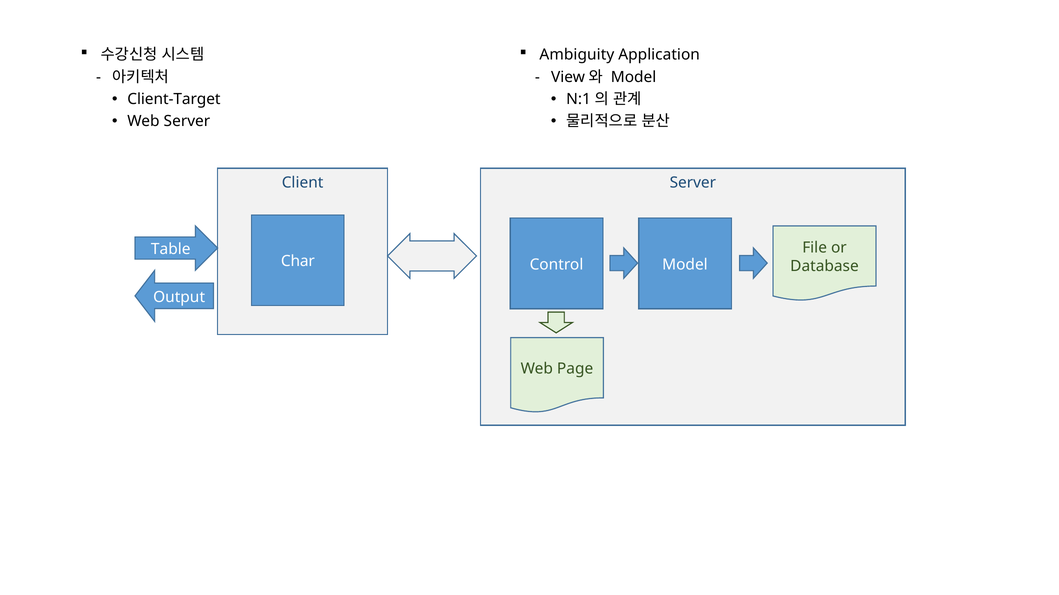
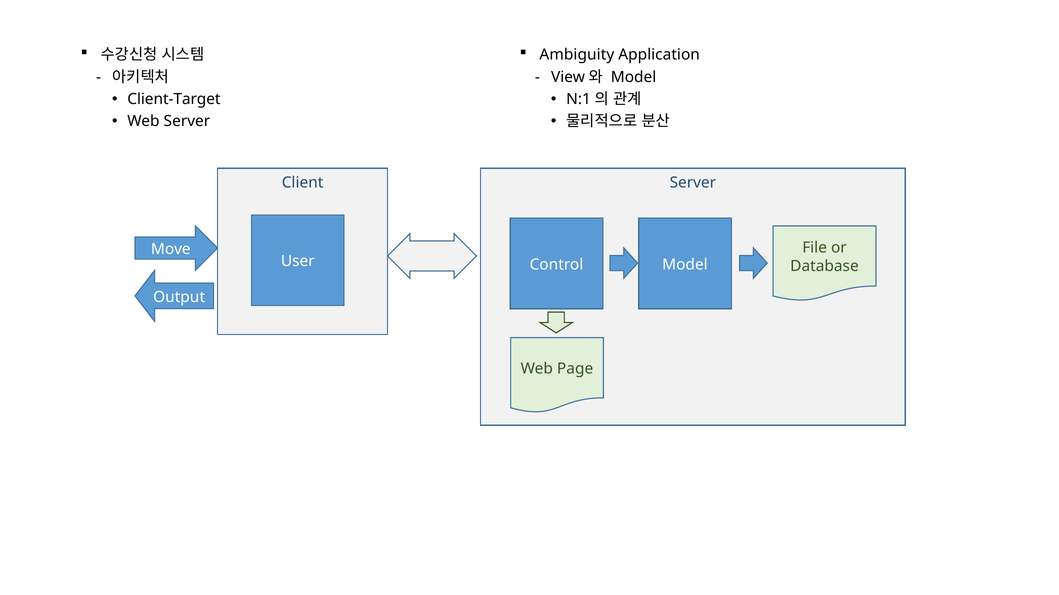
Table: Table -> Move (171, 249)
Char: Char -> User (298, 262)
